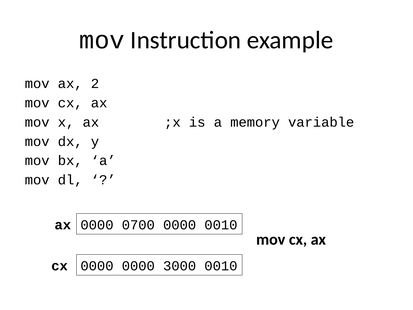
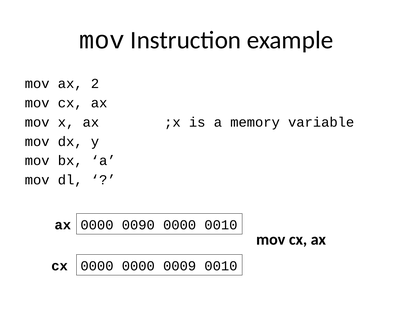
0700: 0700 -> 0090 (138, 225)
3000: 3000 -> 0009 (180, 266)
